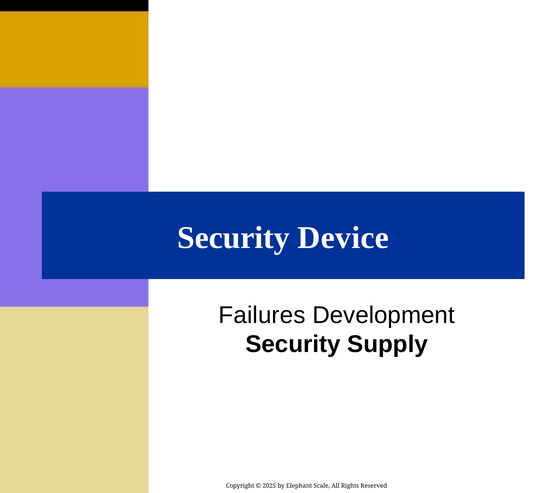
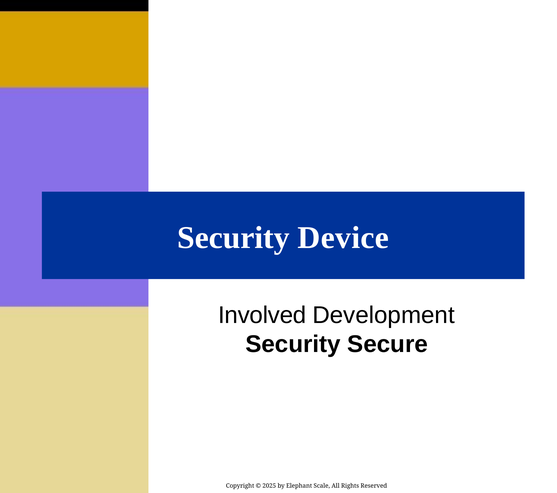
Failures: Failures -> Involved (262, 315)
Supply: Supply -> Secure (388, 344)
